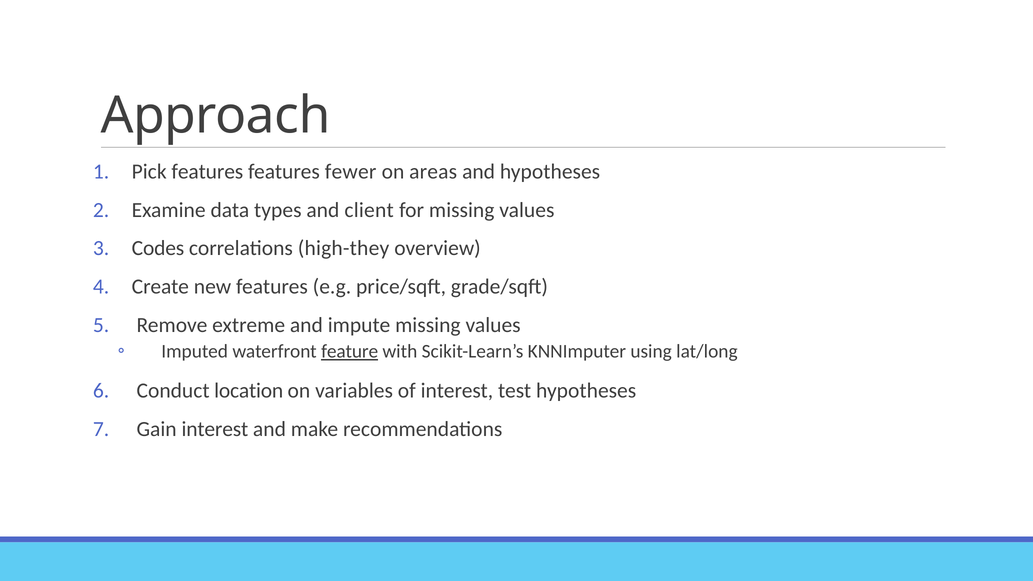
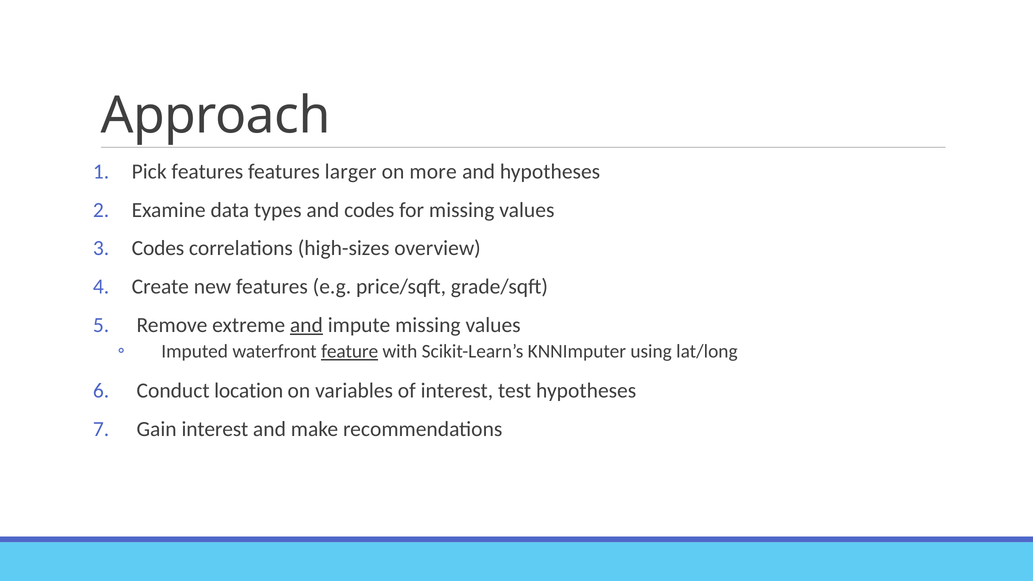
fewer: fewer -> larger (351, 172)
areas: areas -> more (433, 172)
and client: client -> codes (369, 210)
high-they: high-they -> high-sizes (344, 248)
and underline: none -> present (306, 325)
